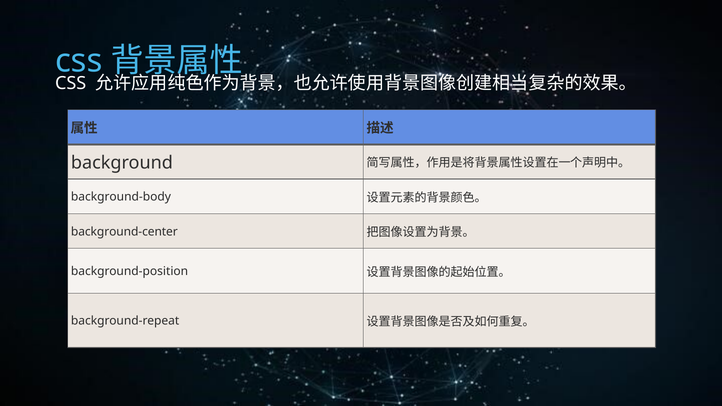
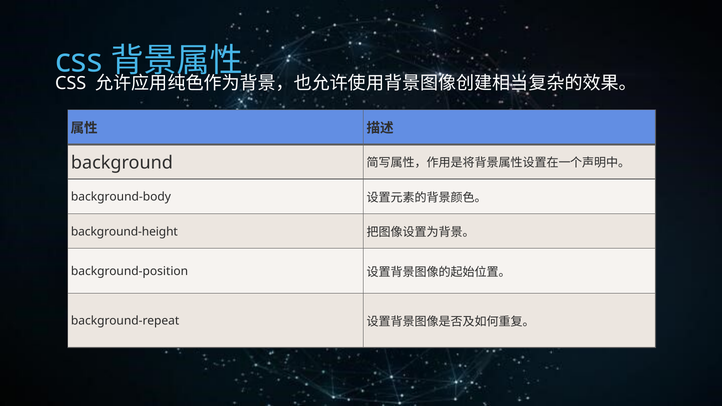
background-center: background-center -> background-height (124, 232)
